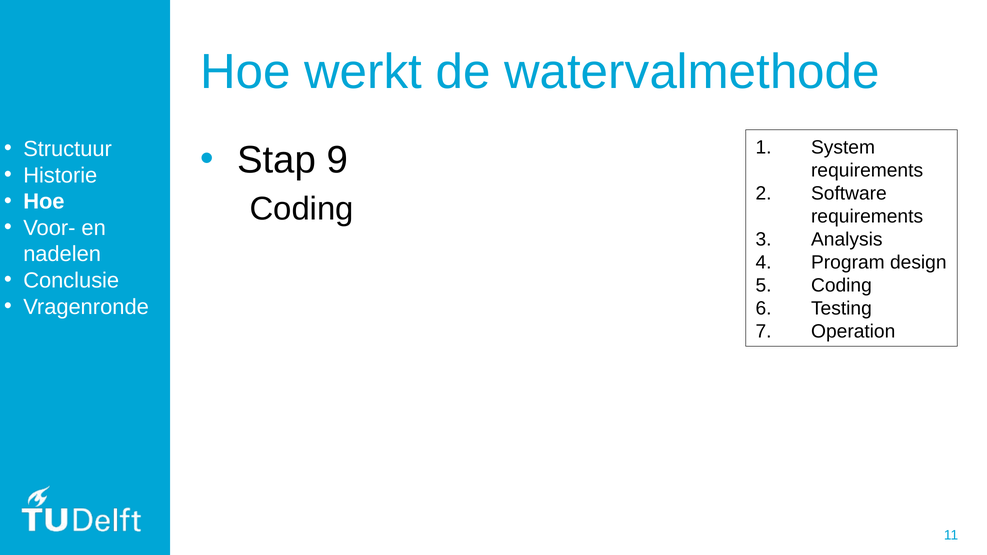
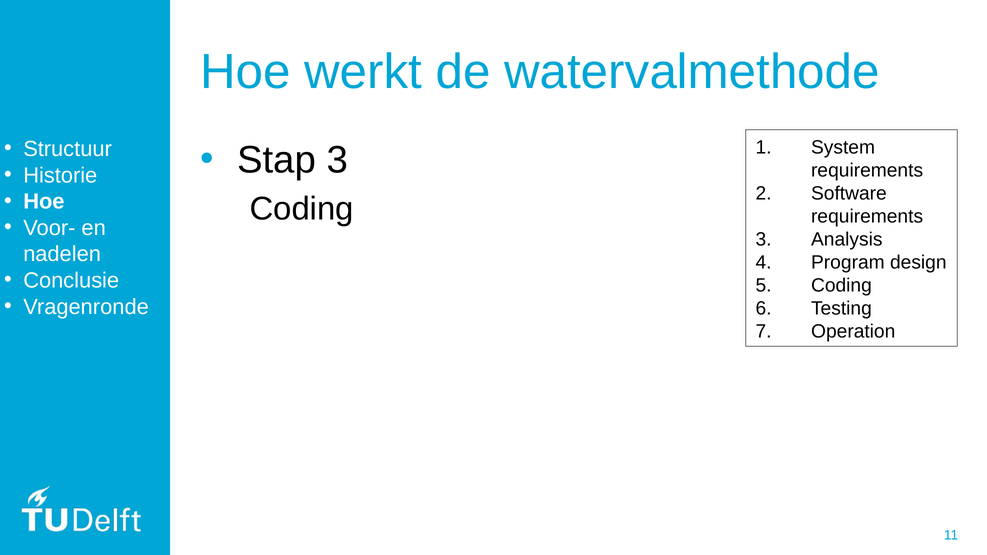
Stap 9: 9 -> 3 (337, 160)
